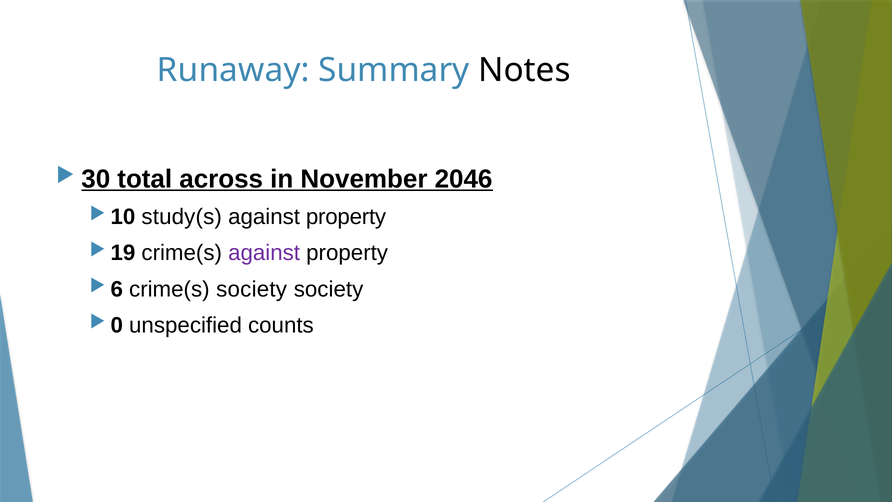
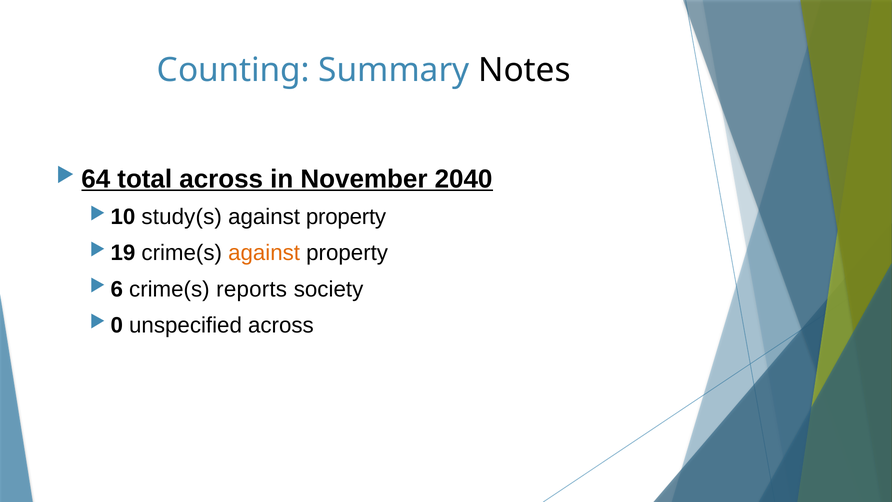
Runaway: Runaway -> Counting (233, 70)
30: 30 -> 64 (96, 179)
2046: 2046 -> 2040 (464, 179)
against colour: purple -> orange (264, 253)
crime(s society: society -> reports (252, 289)
unspecified counts: counts -> across (281, 325)
